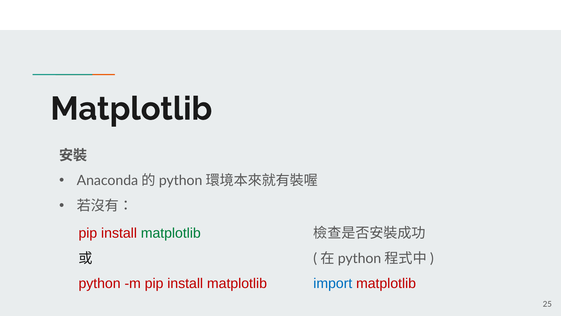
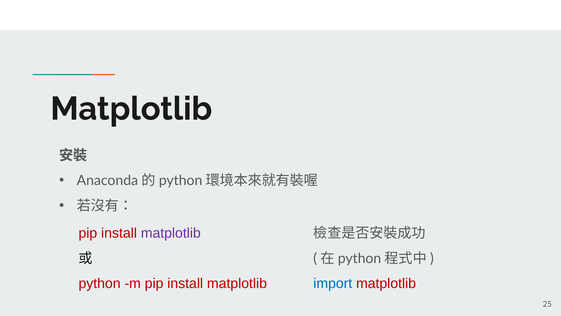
matplotlib colour: green -> purple (171, 233)
